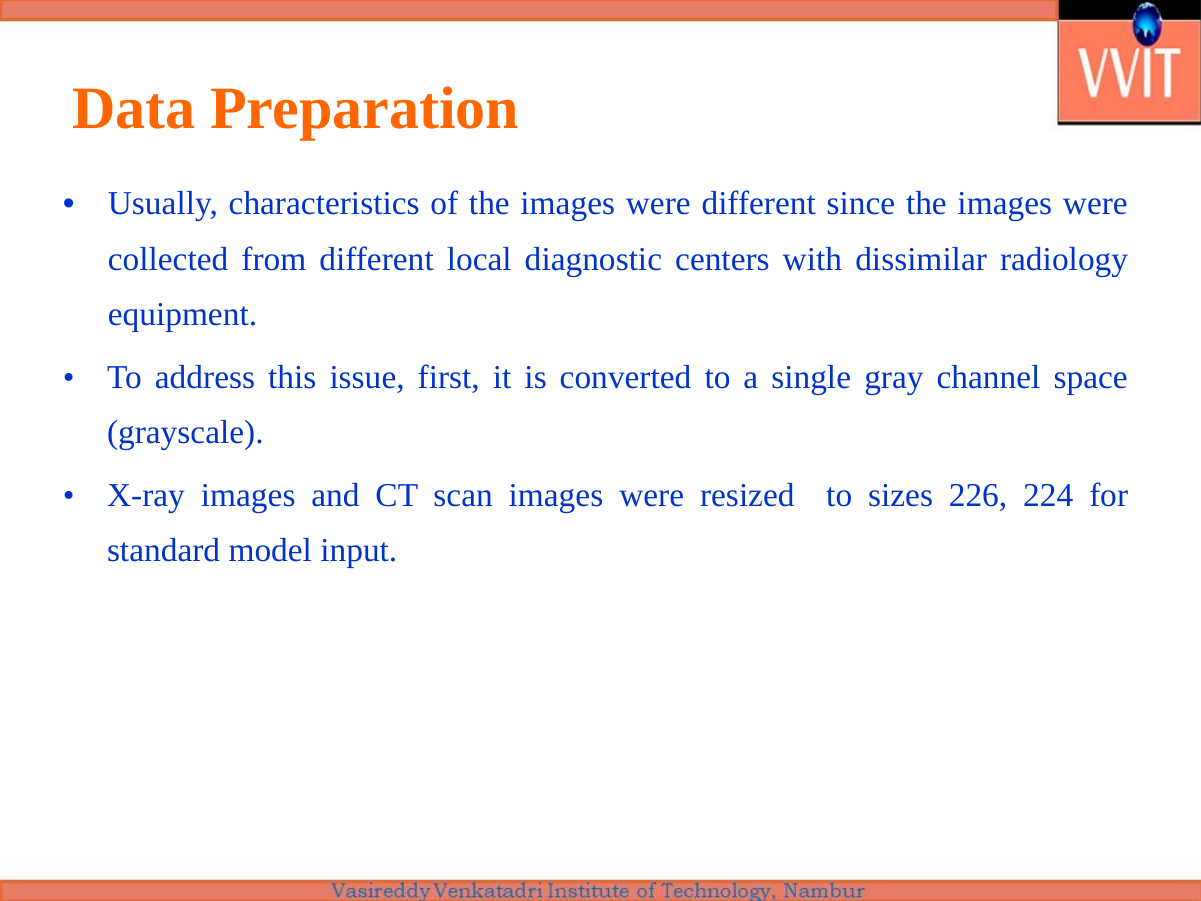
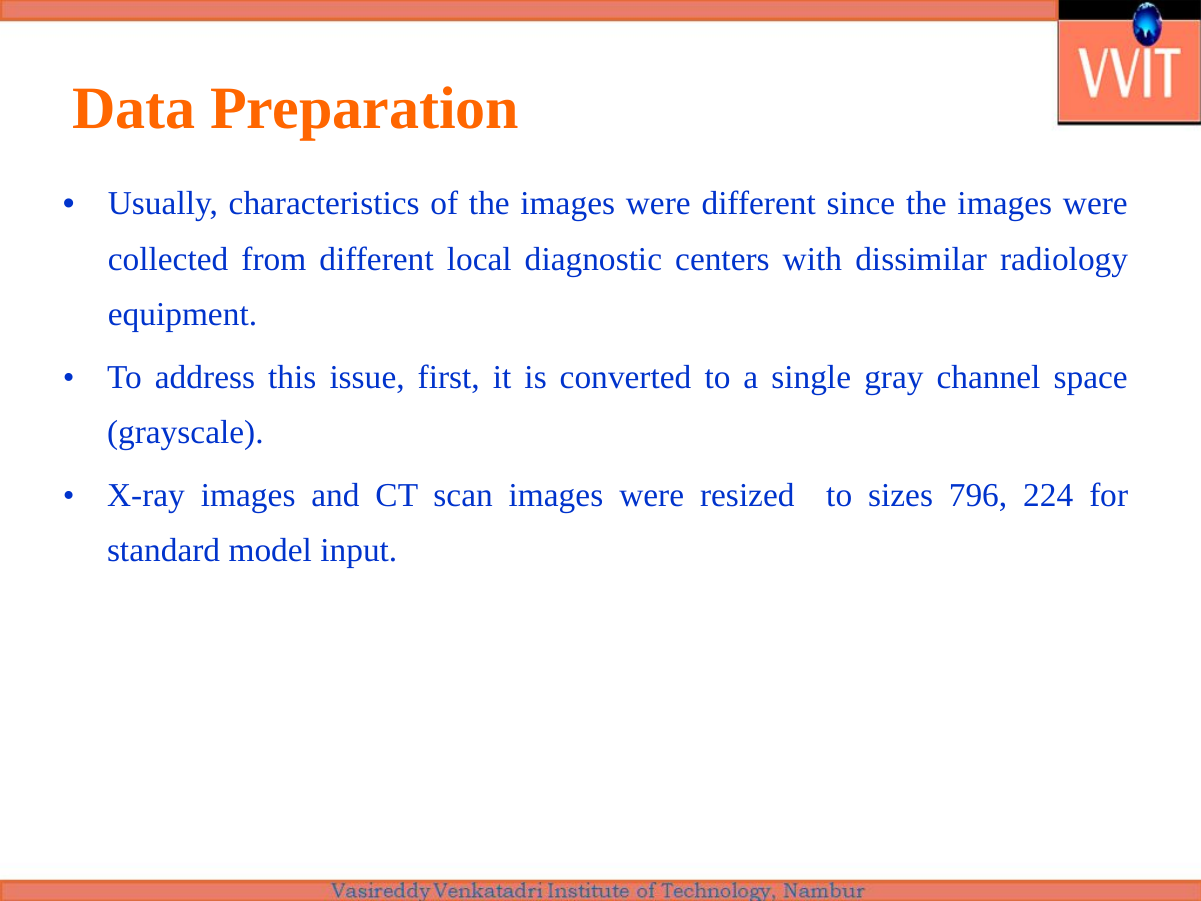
226: 226 -> 796 (978, 495)
